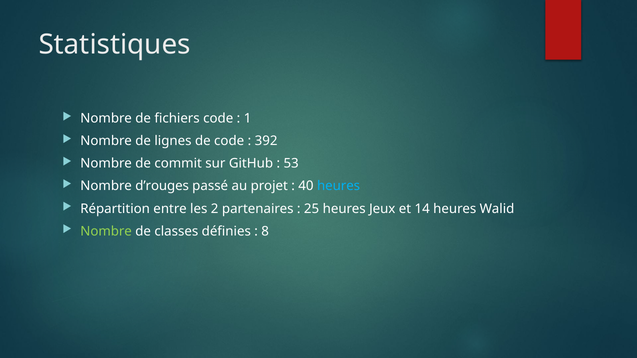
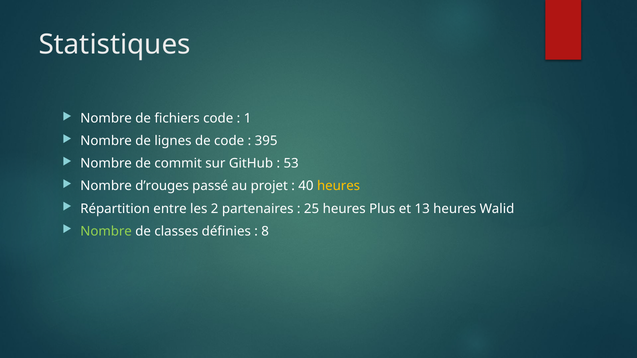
392: 392 -> 395 (266, 141)
heures colour: light blue -> yellow (339, 186)
Jeux: Jeux -> Plus (382, 209)
14: 14 -> 13 (422, 209)
